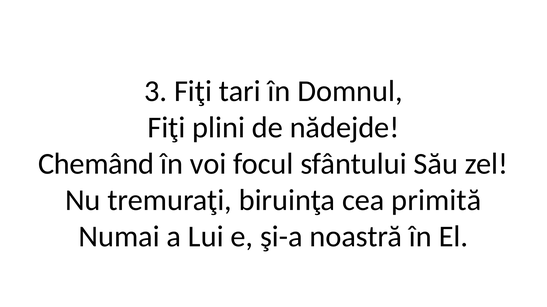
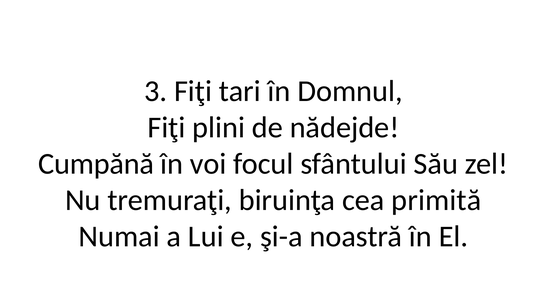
Chemând: Chemând -> Cumpănă (96, 164)
